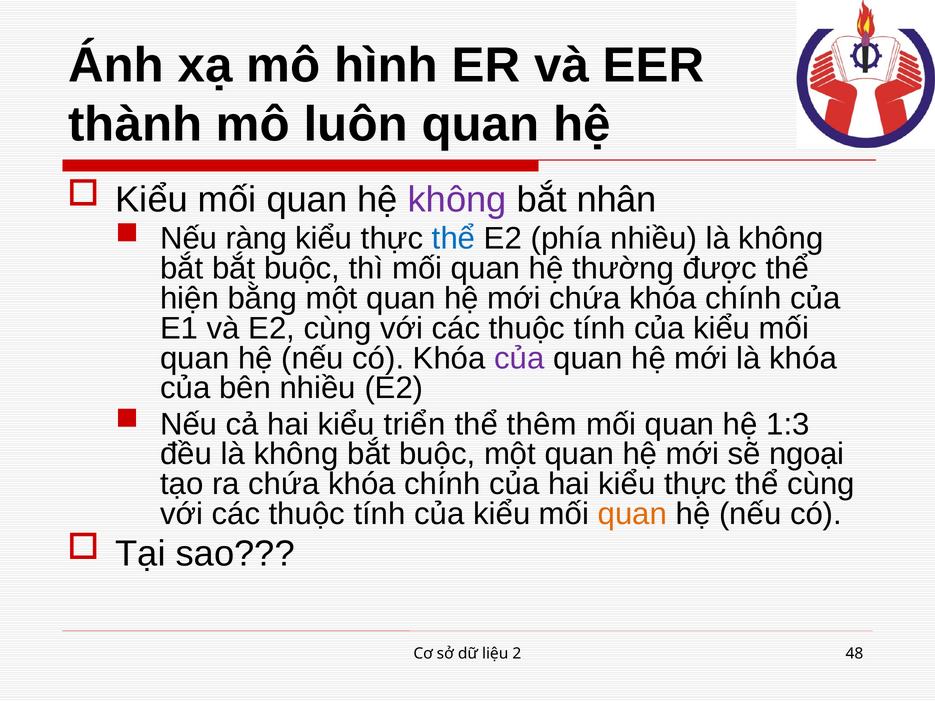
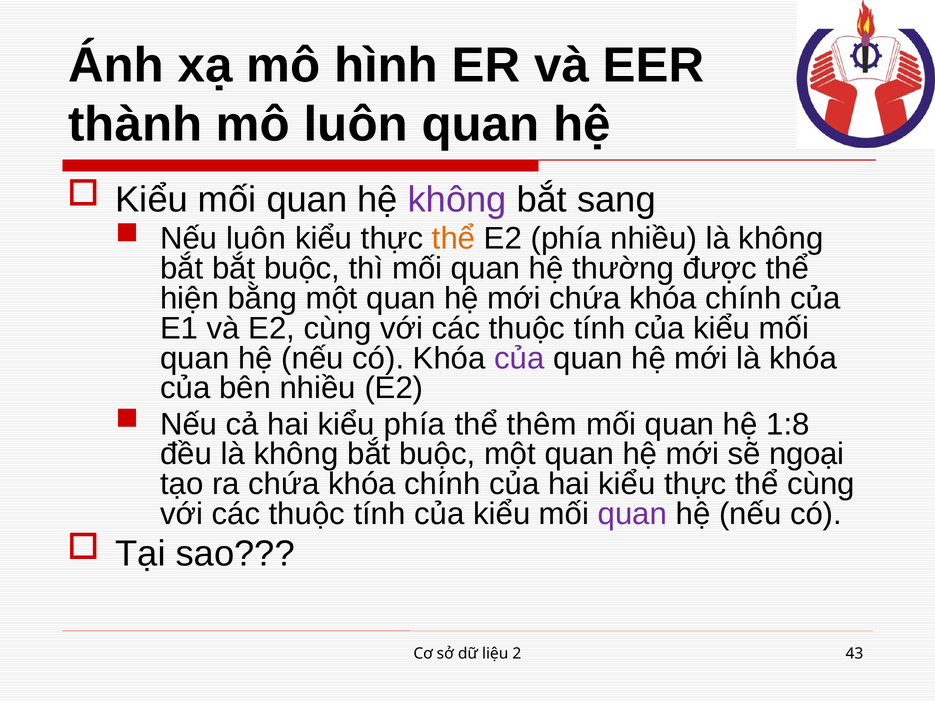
nhân: nhân -> sang (616, 200)
Nếu ràng: ràng -> luôn (256, 239)
thể colour: blue -> orange (454, 239)
kiểu triển: triển -> phía (414, 424)
1:3: 1:3 -> 1:8 (788, 424)
quan colour: orange -> purple (632, 514)
48: 48 -> 43 (854, 654)
